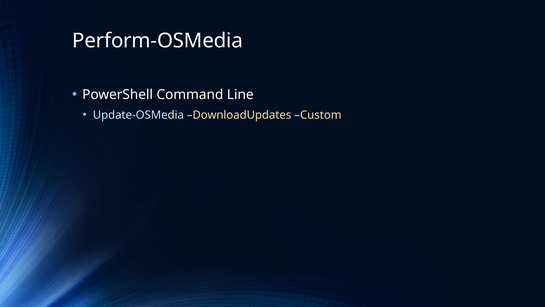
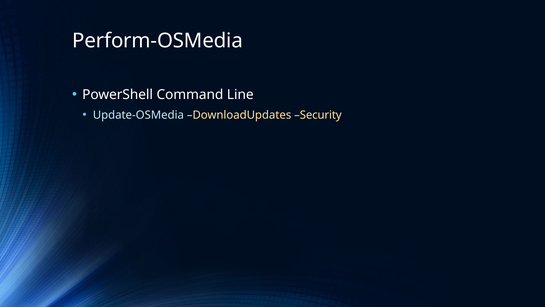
Custom: Custom -> Security (318, 115)
